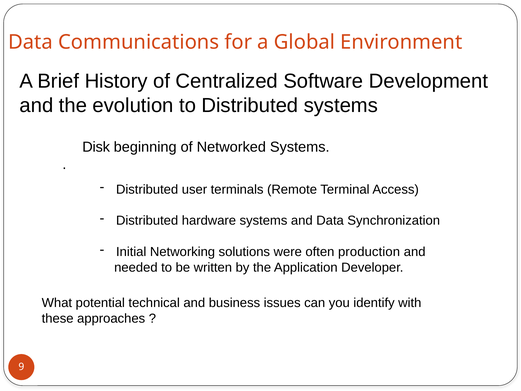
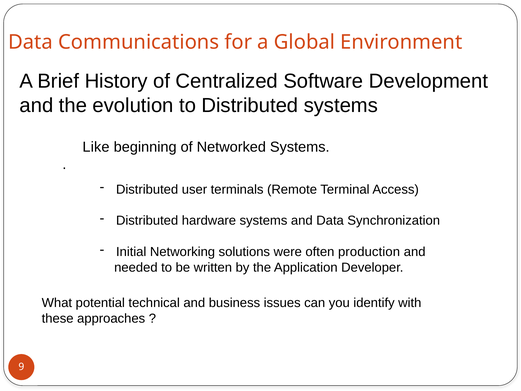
Disk: Disk -> Like (96, 147)
